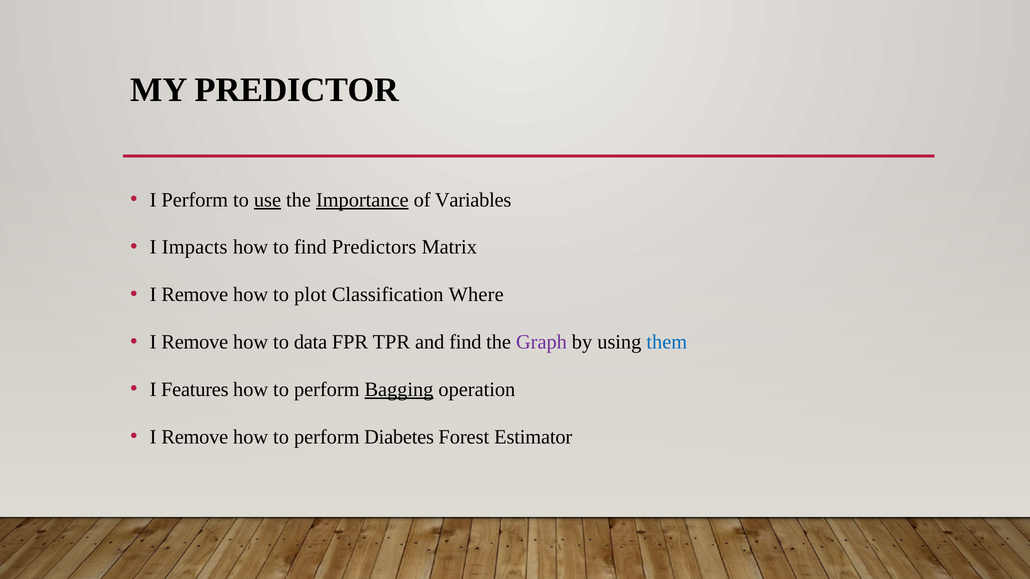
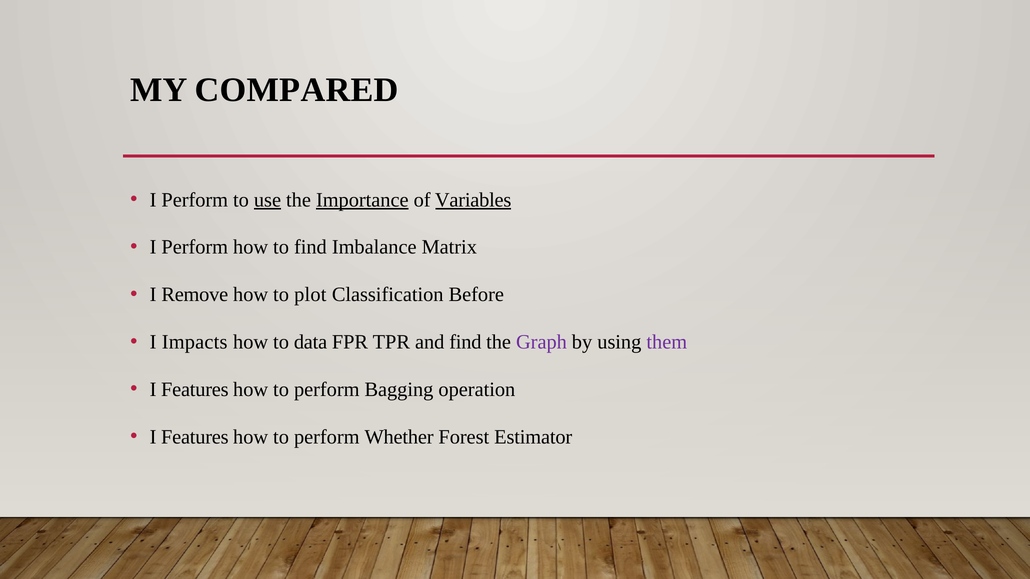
PREDICTOR: PREDICTOR -> COMPARED (297, 90)
Variables underline: none -> present (473, 200)
Impacts: Impacts -> Perform (195, 247)
Predictors: Predictors -> Imbalance (374, 247)
Where: Where -> Before (476, 295)
Remove: Remove -> Impacts (195, 342)
them colour: blue -> purple (667, 342)
Bagging underline: present -> none (399, 390)
Remove: Remove -> Features (195, 437)
Diabetes: Diabetes -> Whether (399, 437)
